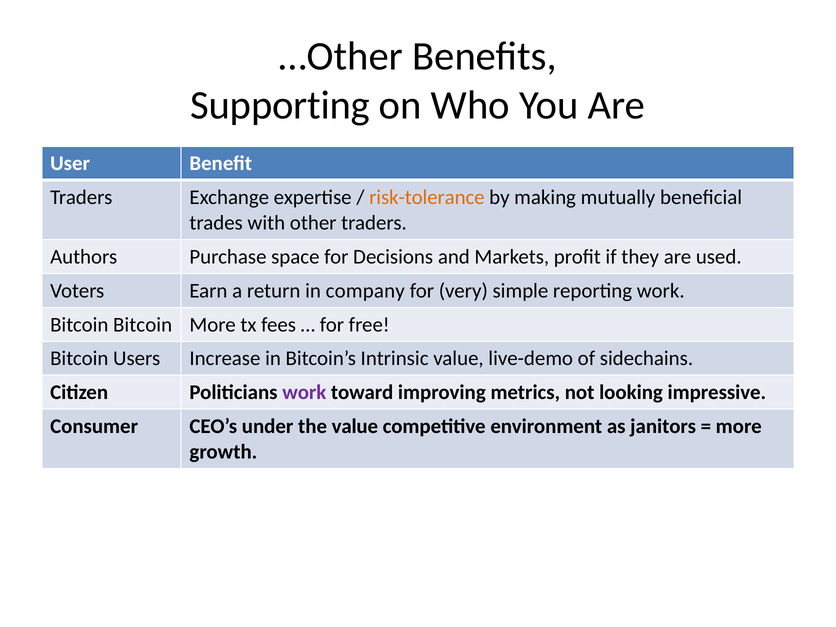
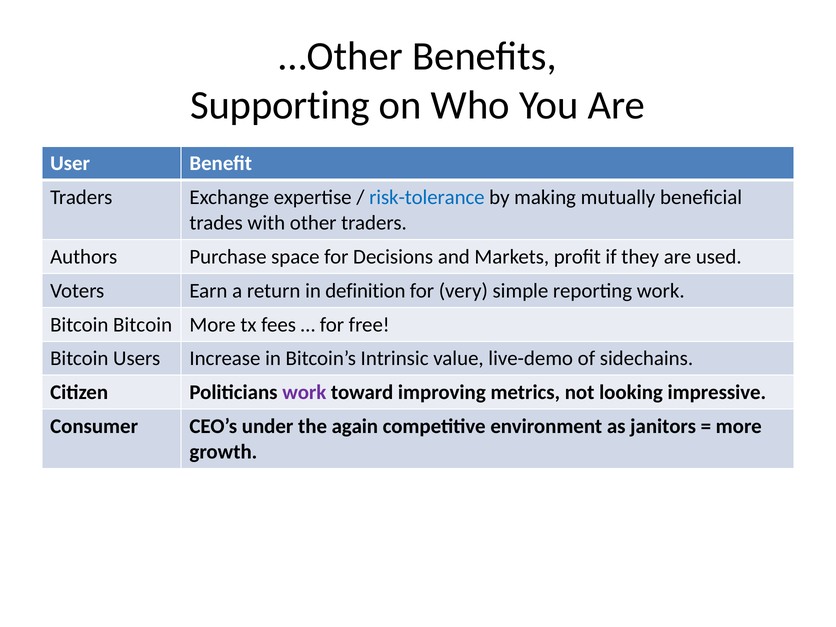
risk-tolerance colour: orange -> blue (427, 197)
company: company -> definition (365, 291)
the value: value -> again (355, 426)
